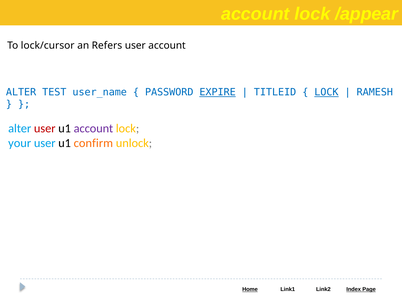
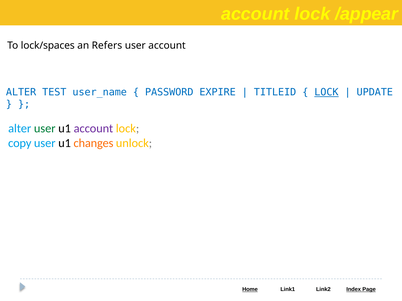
lock/cursor: lock/cursor -> lock/spaces (48, 46)
EXPIRE underline: present -> none (218, 92)
RAMESH: RAMESH -> UPDATE (375, 92)
user colour: red -> green (45, 129)
your: your -> copy (20, 143)
confirm: confirm -> changes (93, 143)
